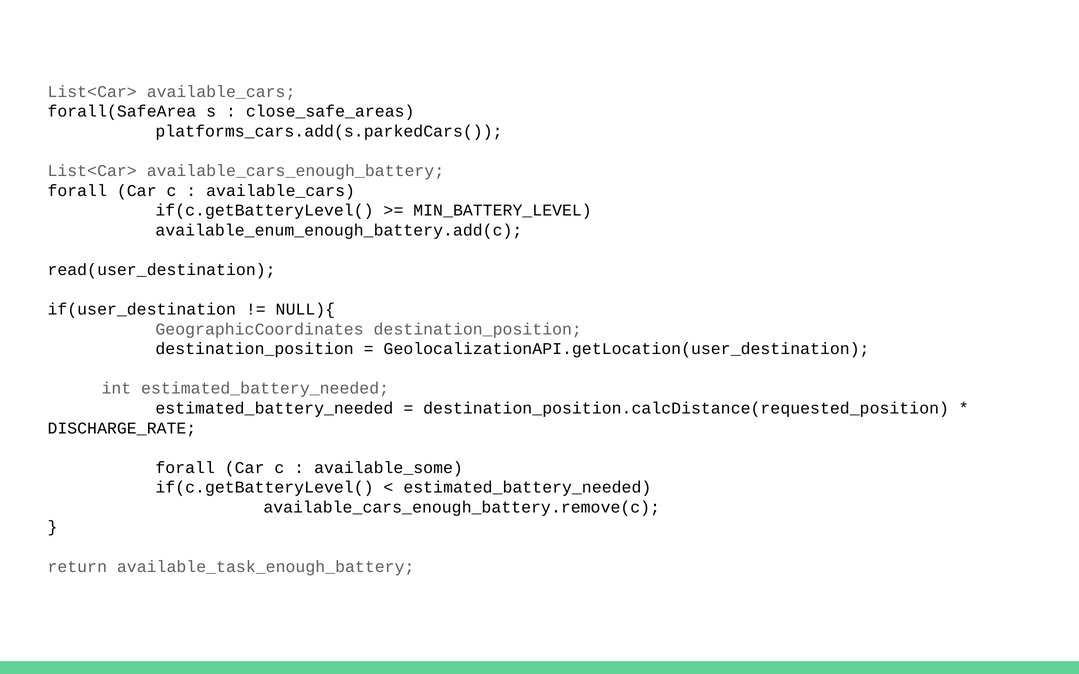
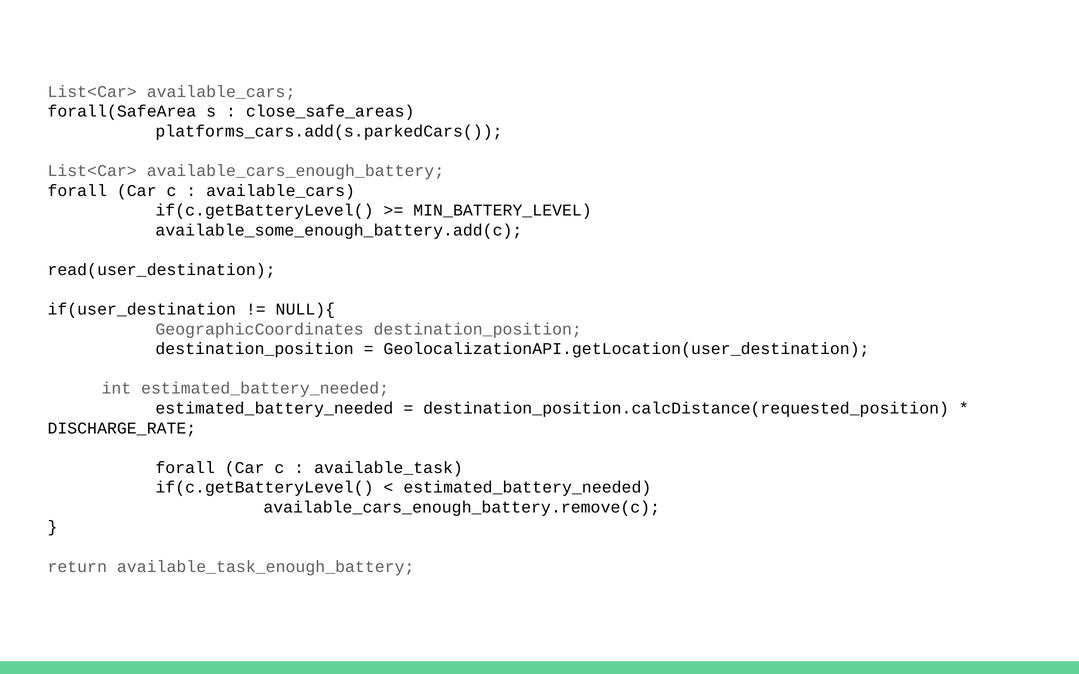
available_enum_enough_battery.add(c: available_enum_enough_battery.add(c -> available_some_enough_battery.add(c (339, 230)
available_some: available_some -> available_task (388, 468)
